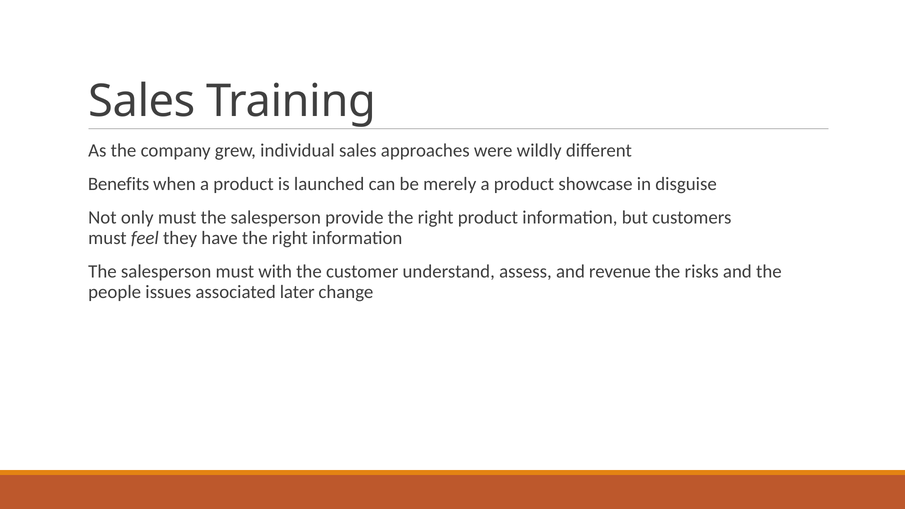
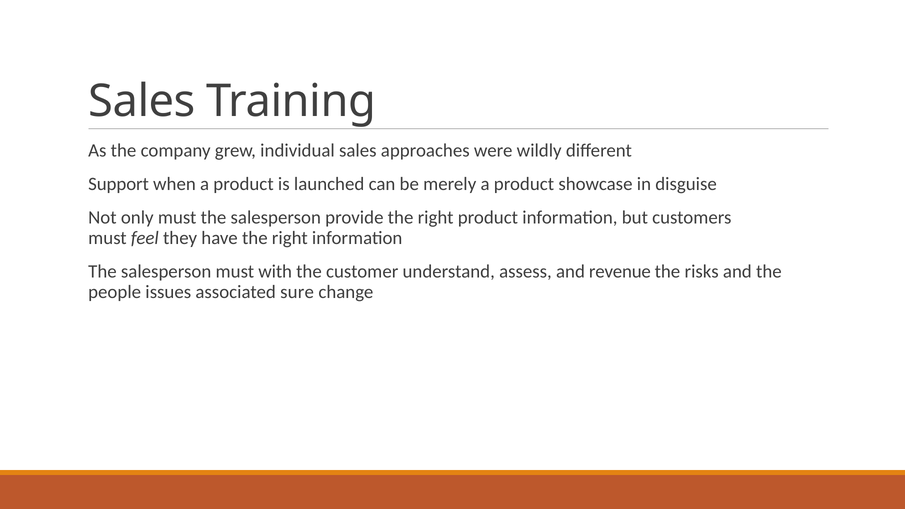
Benefits: Benefits -> Support (119, 184)
later: later -> sure (297, 292)
